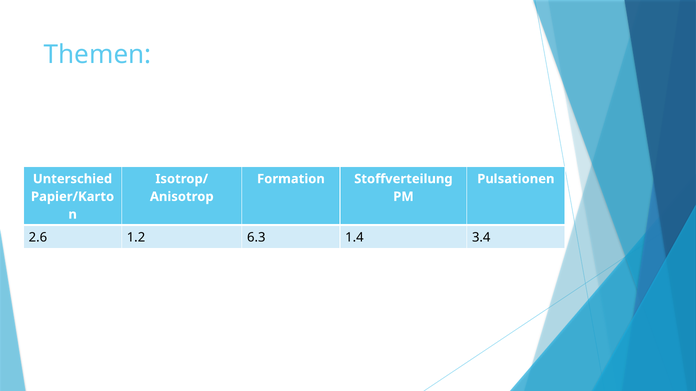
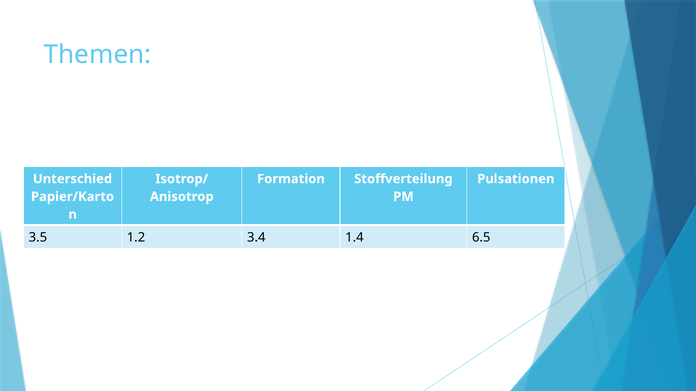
2.6: 2.6 -> 3.5 (38, 238)
6.3: 6.3 -> 3.4 (256, 238)
3.4: 3.4 -> 6.5 (481, 238)
